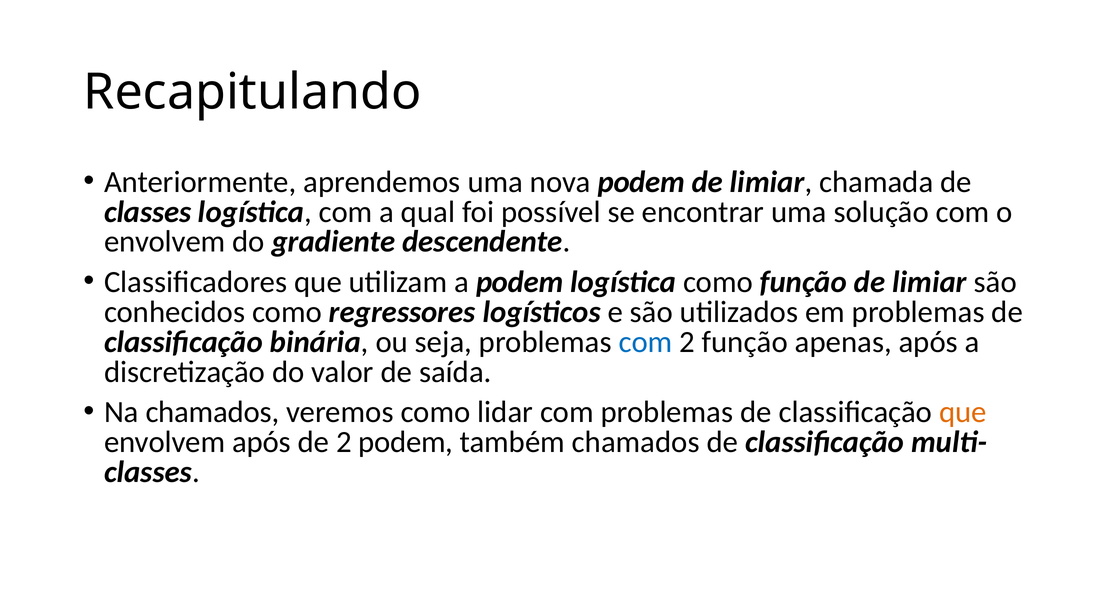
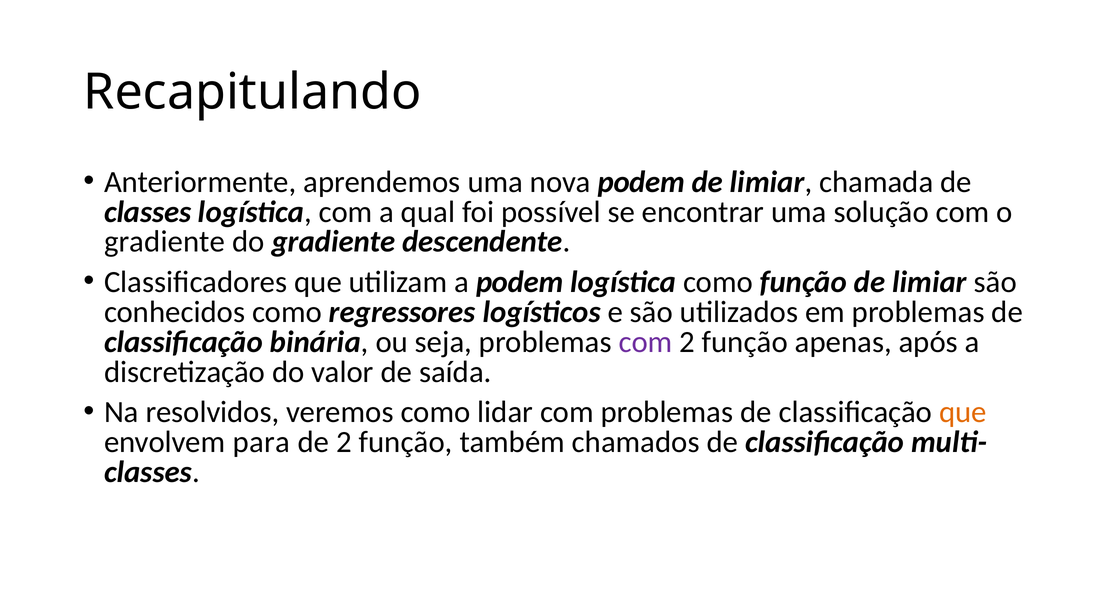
envolvem: envolvem -> gradiente (165, 242)
com colour: blue -> purple (645, 342)
Na chamados: chamados -> resolvidos (212, 412)
envolvem após: após -> para (261, 442)
de 2 podem: podem -> função (406, 442)
